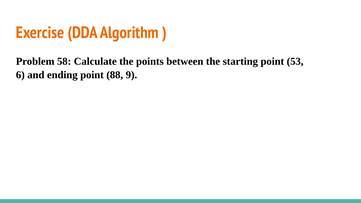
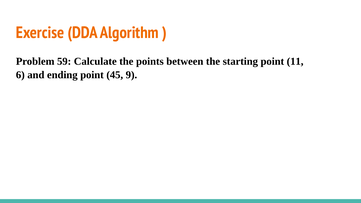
58: 58 -> 59 (64, 61)
53: 53 -> 11 (295, 61)
88: 88 -> 45 (115, 75)
